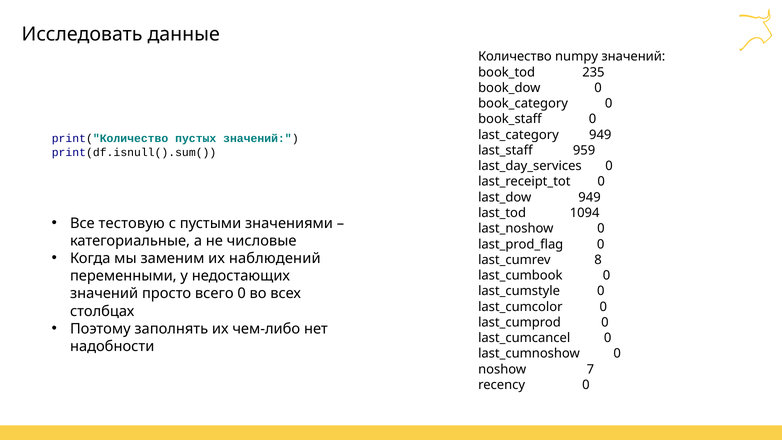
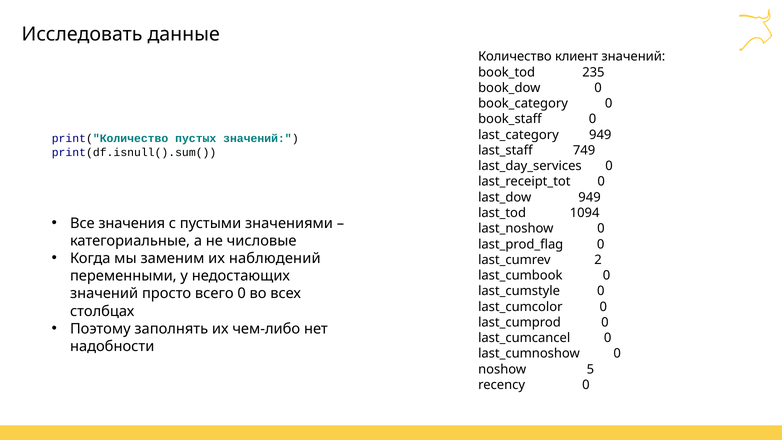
numpy: numpy -> клиент (577, 57)
959: 959 -> 749 (584, 150)
тестовую: тестовую -> значения (132, 223)
8: 8 -> 2 (598, 260)
7: 7 -> 5 (590, 369)
